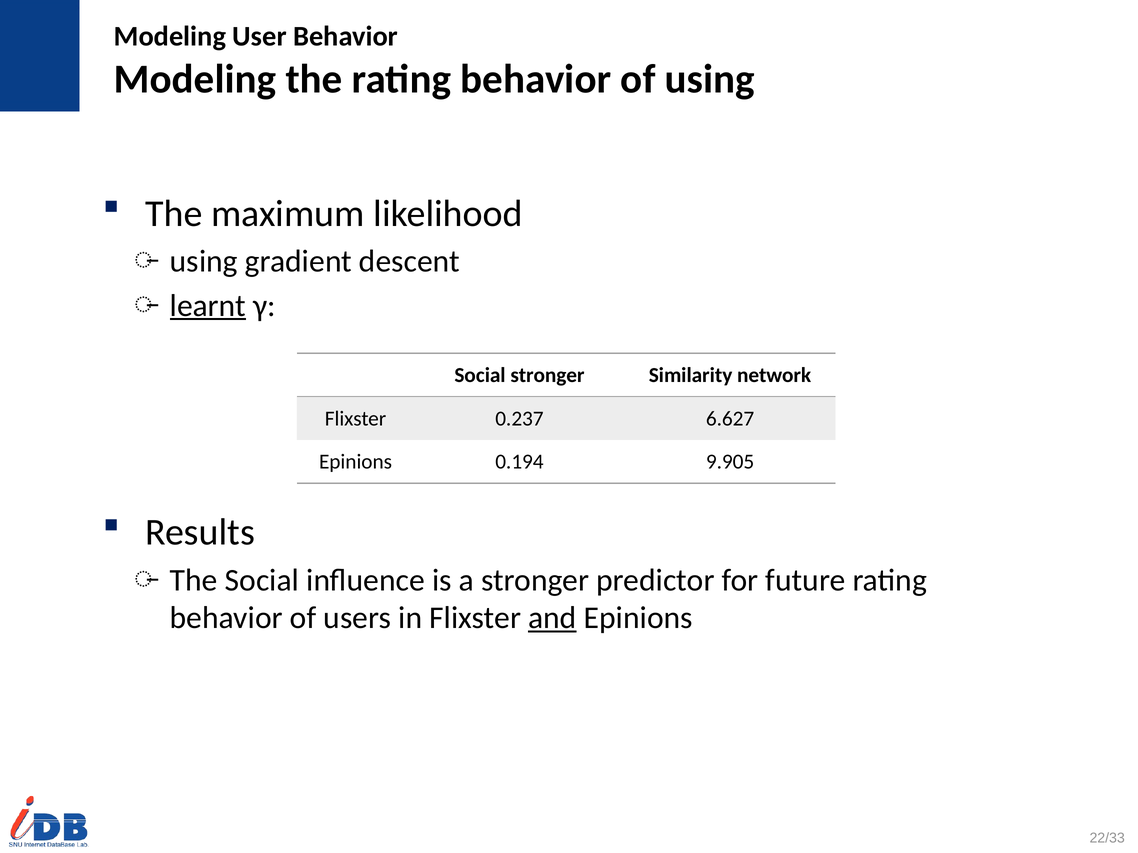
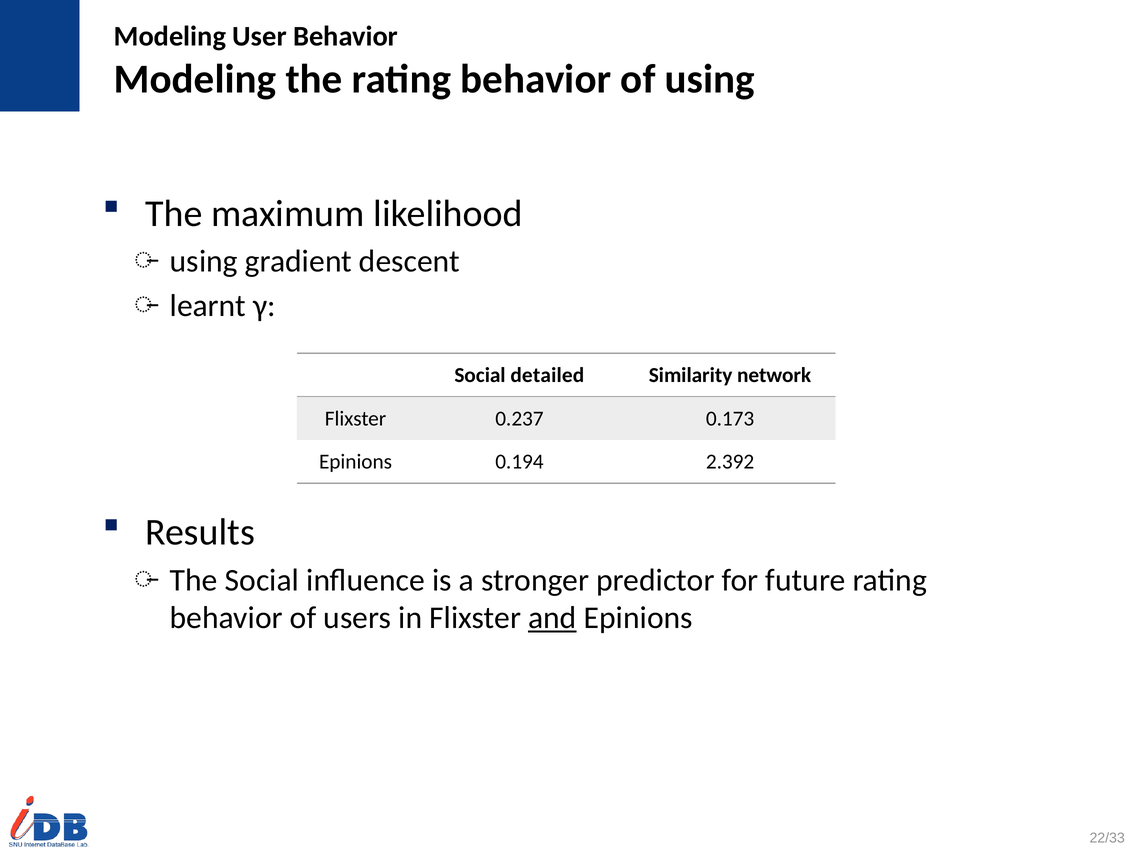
learnt underline: present -> none (208, 306)
Social stronger: stronger -> detailed (547, 375)
6.627: 6.627 -> 0.173 (730, 419)
9.905: 9.905 -> 2.392 (730, 462)
